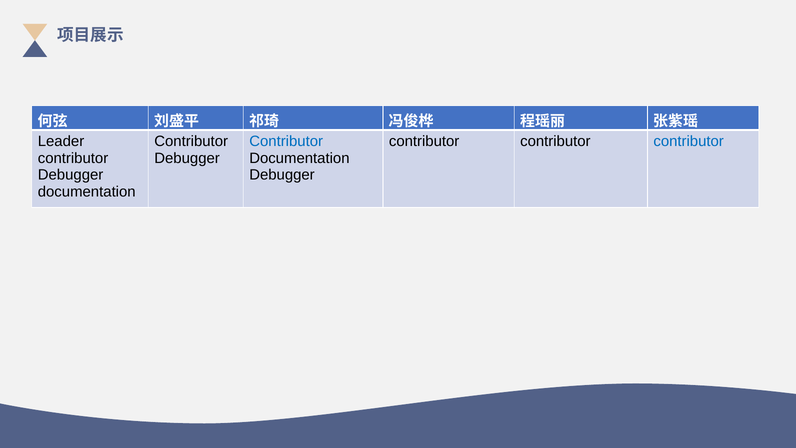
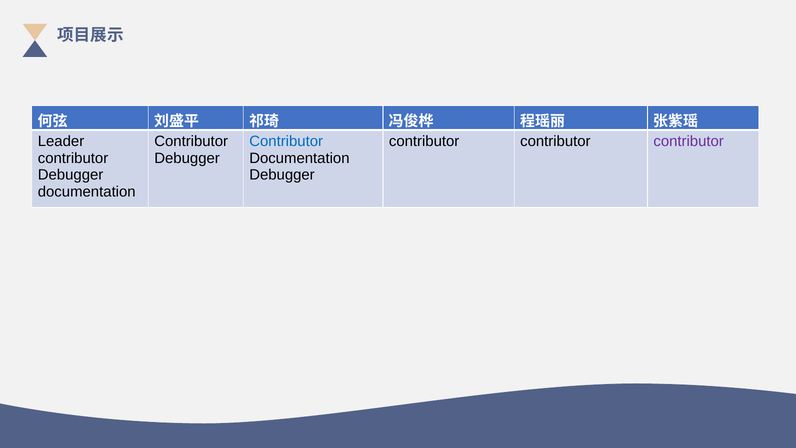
contributor colour: blue -> purple (689, 141)
